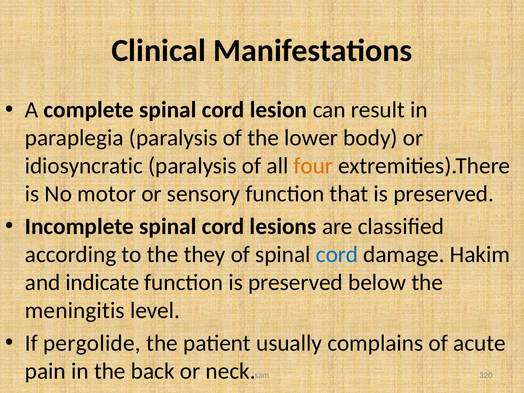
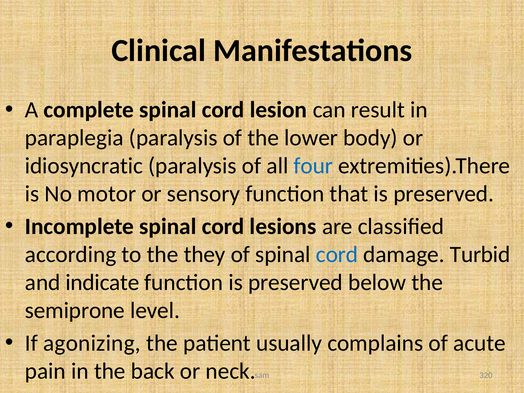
four colour: orange -> blue (313, 166)
Hakim: Hakim -> Turbid (480, 254)
meningitis: meningitis -> semiprone (75, 310)
pergolide: pergolide -> agonizing (92, 343)
